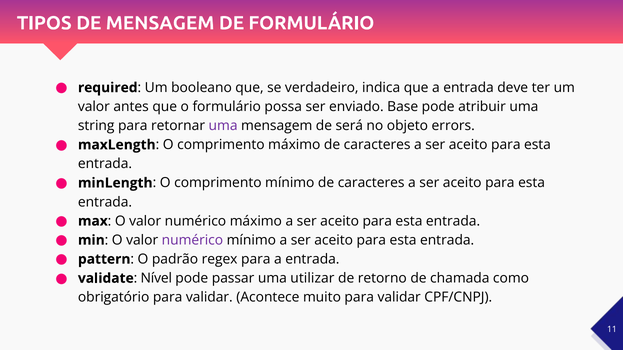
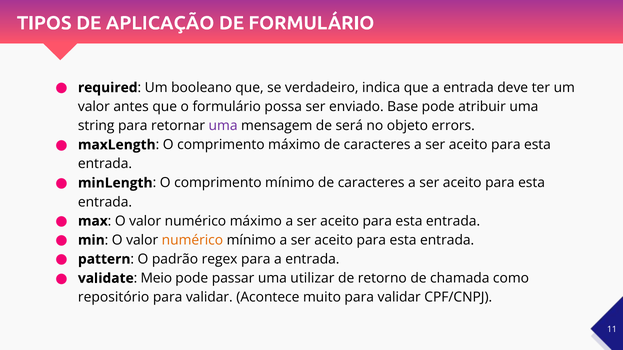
DE MENSAGEM: MENSAGEM -> APLICAÇÃO (160, 23)
numérico colour: purple -> orange (192, 240)
Nível: Nível -> Meio (156, 279)
obrigatório: obrigatório -> repositório (114, 298)
